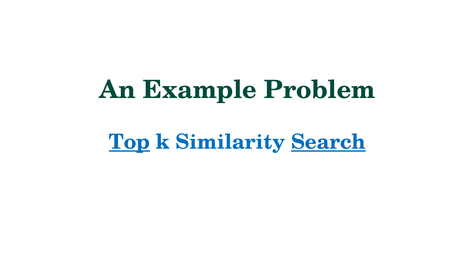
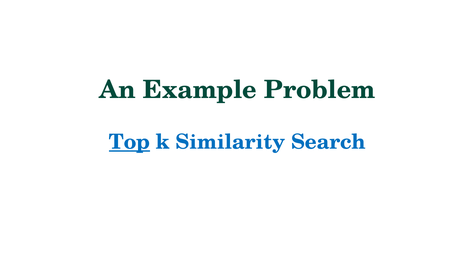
Search underline: present -> none (328, 142)
